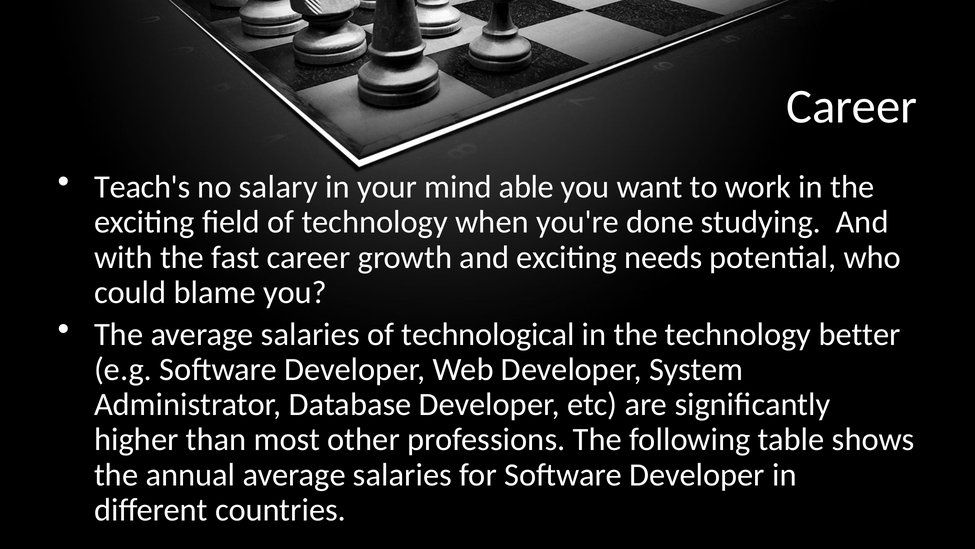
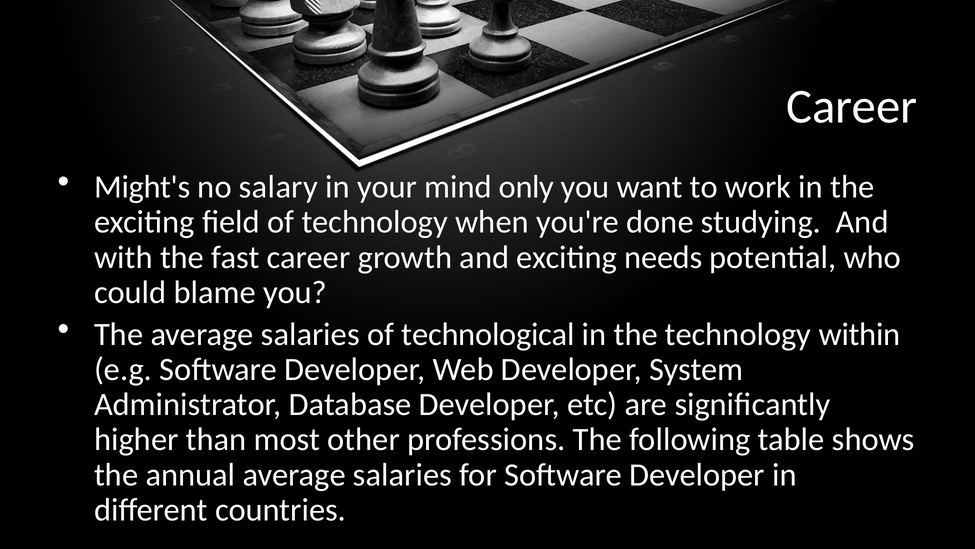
Teach's: Teach's -> Might's (142, 187)
able: able -> only (526, 187)
better: better -> within (860, 334)
